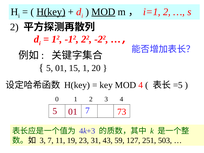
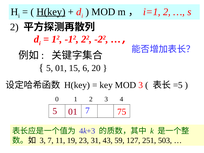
MOD underline: present -> none (103, 12)
15 1: 1 -> 6 (86, 68)
MOD 4: 4 -> 3 (141, 85)
73: 73 -> 75 (122, 112)
